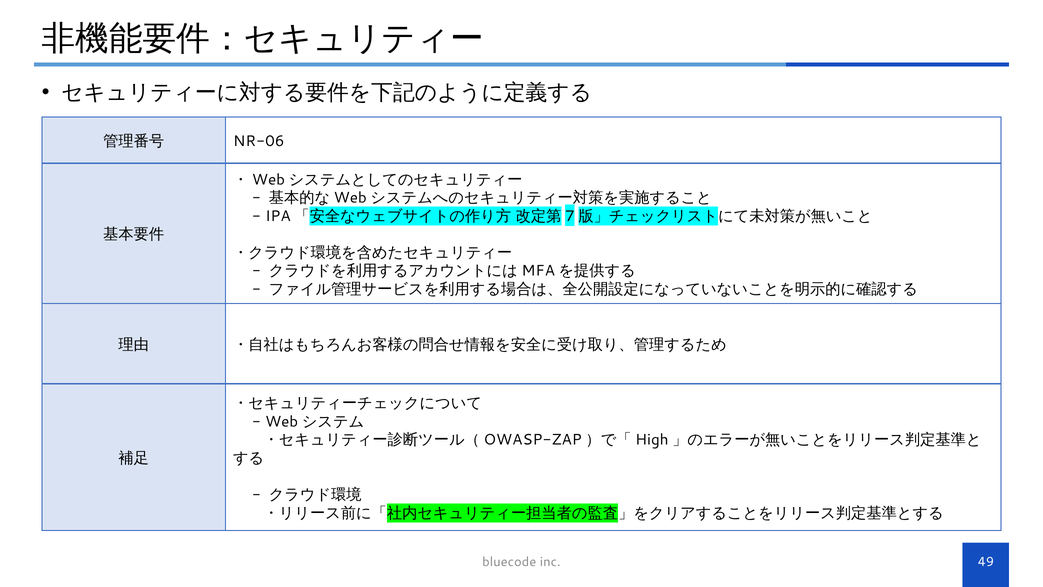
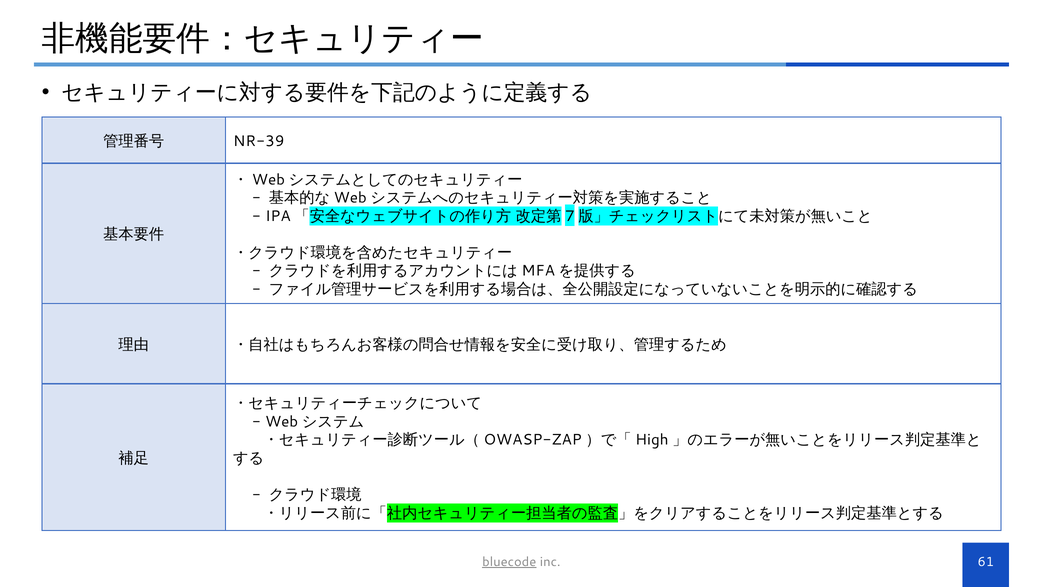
NR-06: NR-06 -> NR-39 (259, 141)
bluecode underline: none -> present (509, 562)
49: 49 -> 61 (986, 562)
